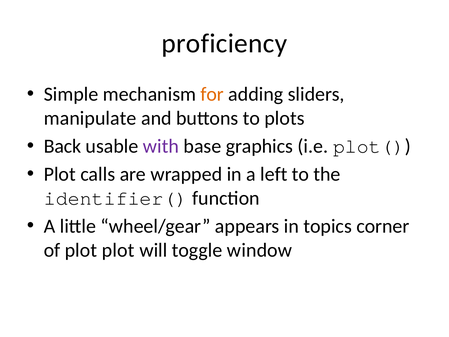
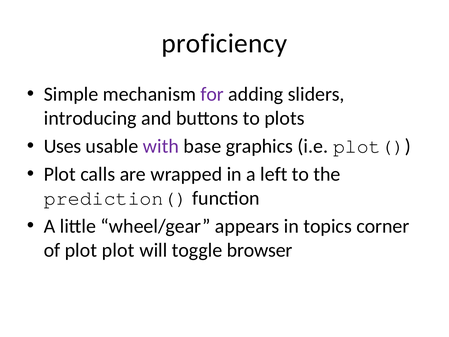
for colour: orange -> purple (212, 94)
manipulate: manipulate -> introducing (90, 118)
Back: Back -> Uses (63, 146)
identifier(: identifier( -> prediction( (116, 198)
window: window -> browser (260, 250)
